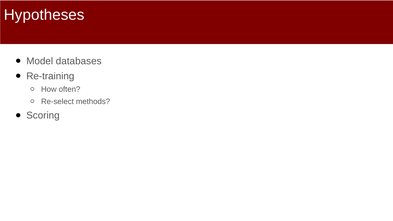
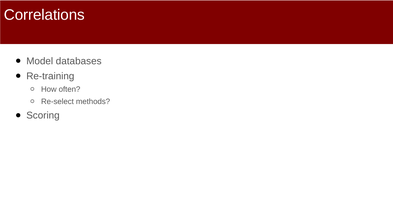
Hypotheses: Hypotheses -> Correlations (44, 15)
